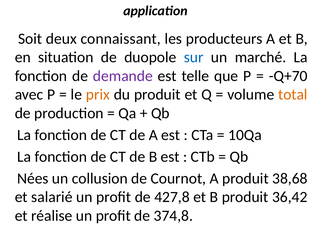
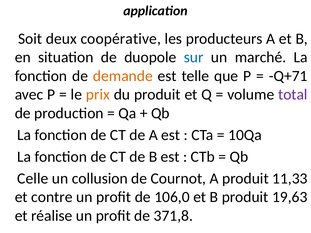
connaissant: connaissant -> coopérative (121, 39)
demande colour: purple -> orange (123, 76)
Q+70: Q+70 -> Q+71 (288, 76)
total colour: orange -> purple (293, 95)
Nées: Nées -> Celle (33, 179)
38,68: 38,68 -> 11,33 (290, 179)
salarié: salarié -> contre (52, 197)
427,8: 427,8 -> 106,0 (172, 197)
36,42: 36,42 -> 19,63 (290, 197)
374,8: 374,8 -> 371,8 (173, 216)
